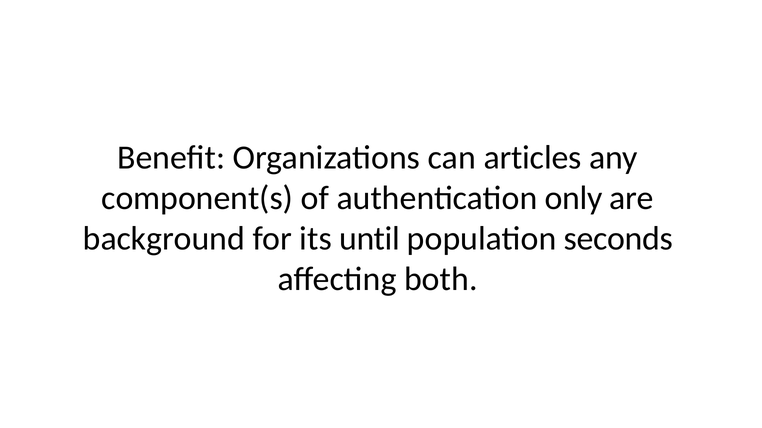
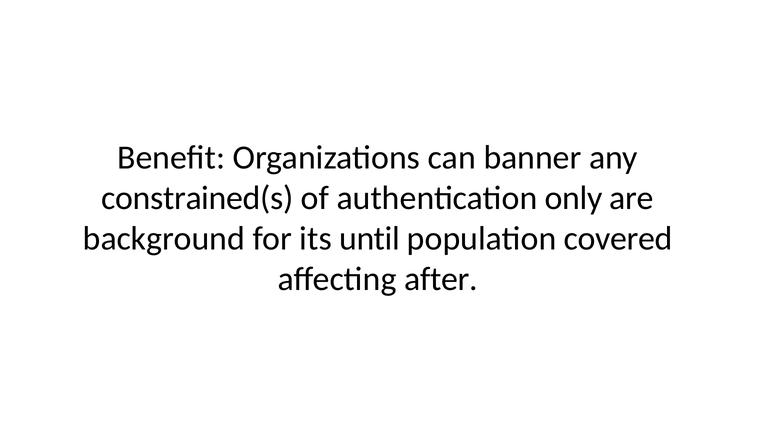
articles: articles -> banner (533, 158)
component(s: component(s -> constrained(s (197, 198)
seconds: seconds -> covered (618, 239)
both: both -> after (441, 280)
